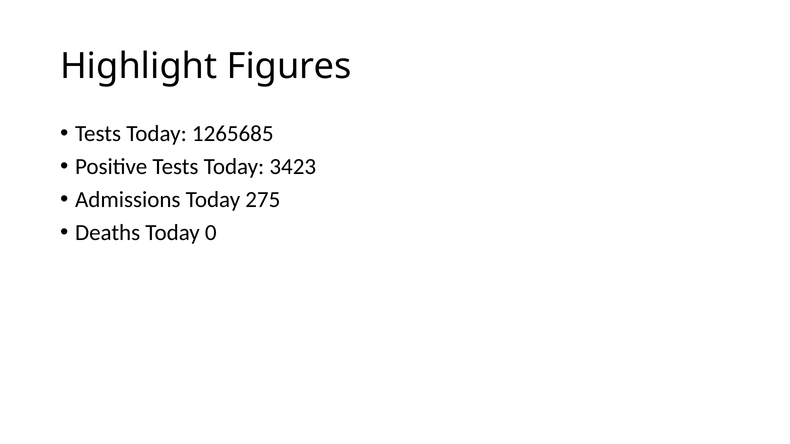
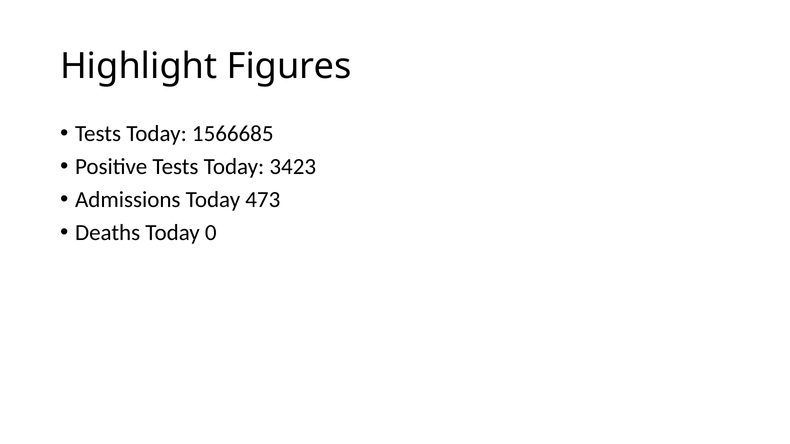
1265685: 1265685 -> 1566685 (233, 134)
275: 275 -> 473 (263, 200)
